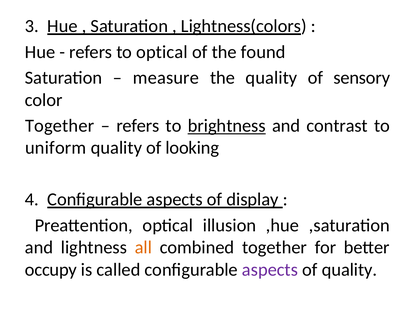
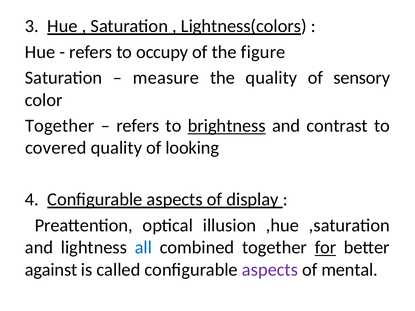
to optical: optical -> occupy (162, 52)
found: found -> figure (263, 52)
uniform: uniform -> covered (56, 148)
all colour: orange -> blue (143, 248)
for underline: none -> present (325, 248)
occupy: occupy -> against (51, 270)
of quality: quality -> mental (350, 270)
